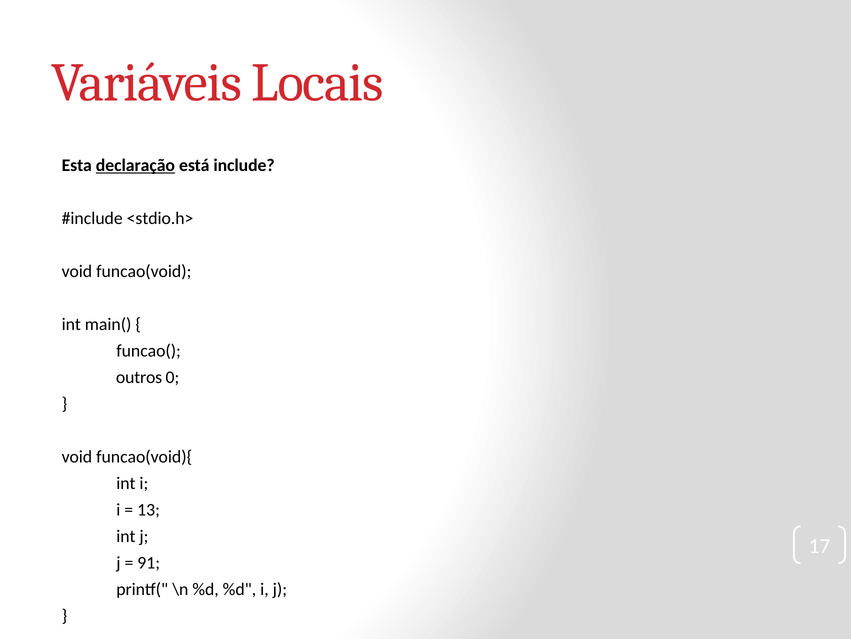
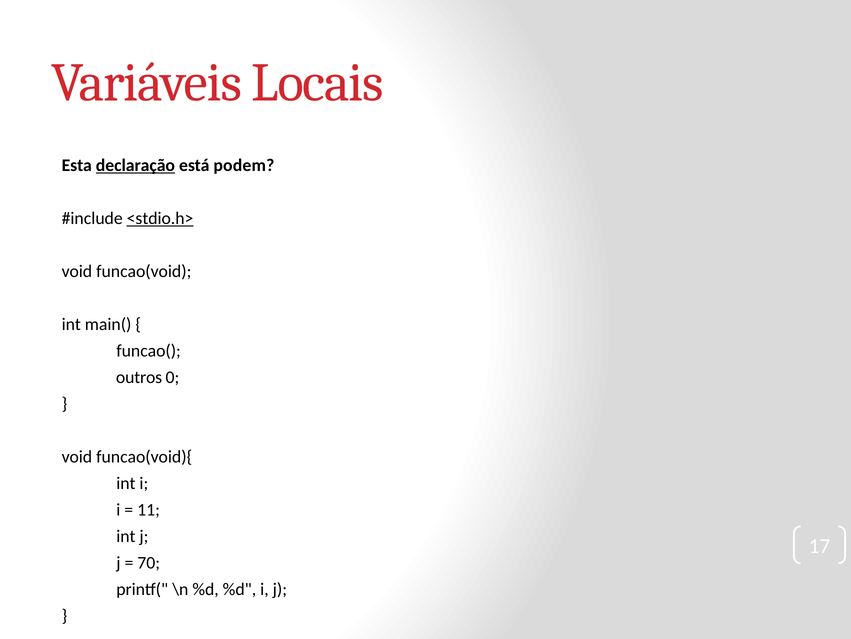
include: include -> podem (244, 165)
<stdio.h> underline: none -> present (160, 218)
13: 13 -> 11 (149, 509)
91: 91 -> 70 (149, 562)
